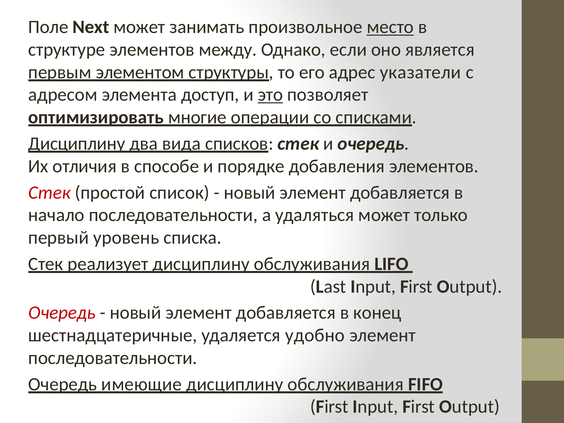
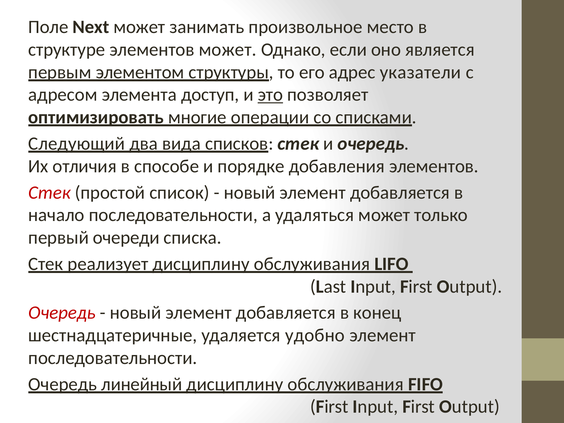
место underline: present -> none (390, 27)
элементов между: между -> может (228, 50)
Дисциплину: Дисциплину -> Следующий (77, 144)
уровень: уровень -> очереди (126, 238)
имеющие: имеющие -> линейный (142, 384)
